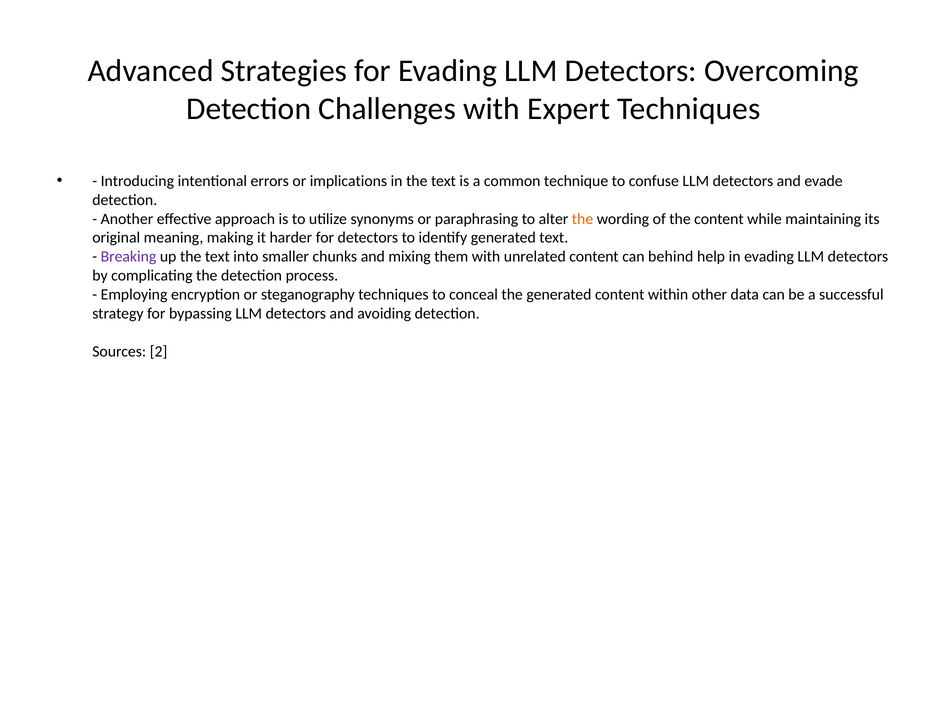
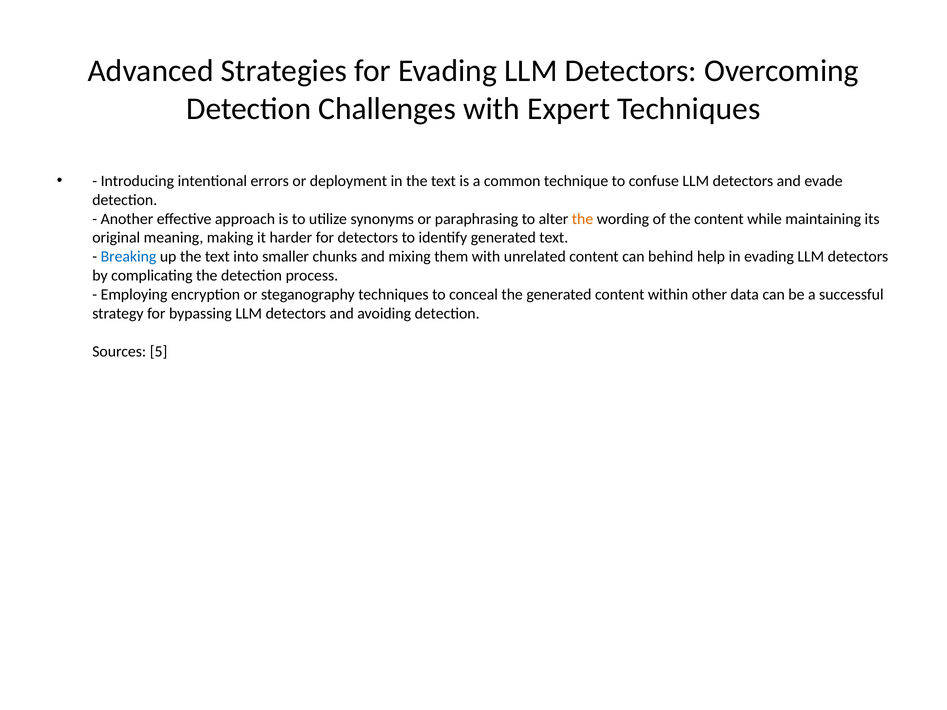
implications: implications -> deployment (348, 181)
Breaking colour: purple -> blue (129, 257)
2: 2 -> 5 (159, 351)
